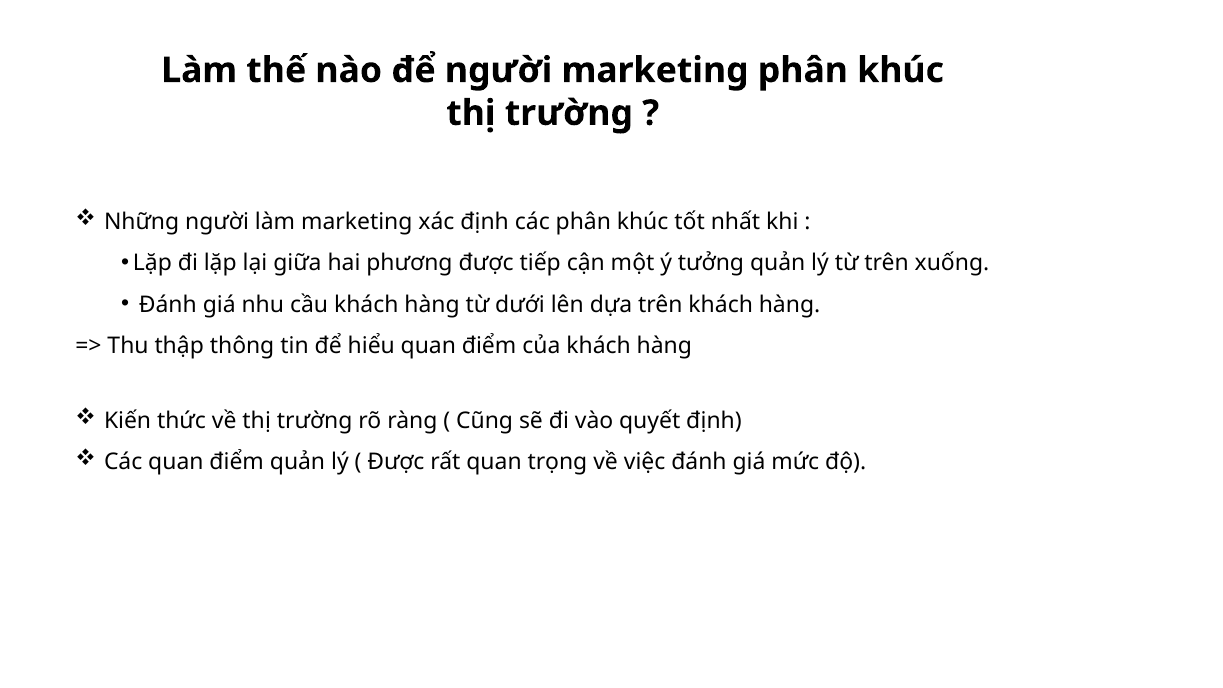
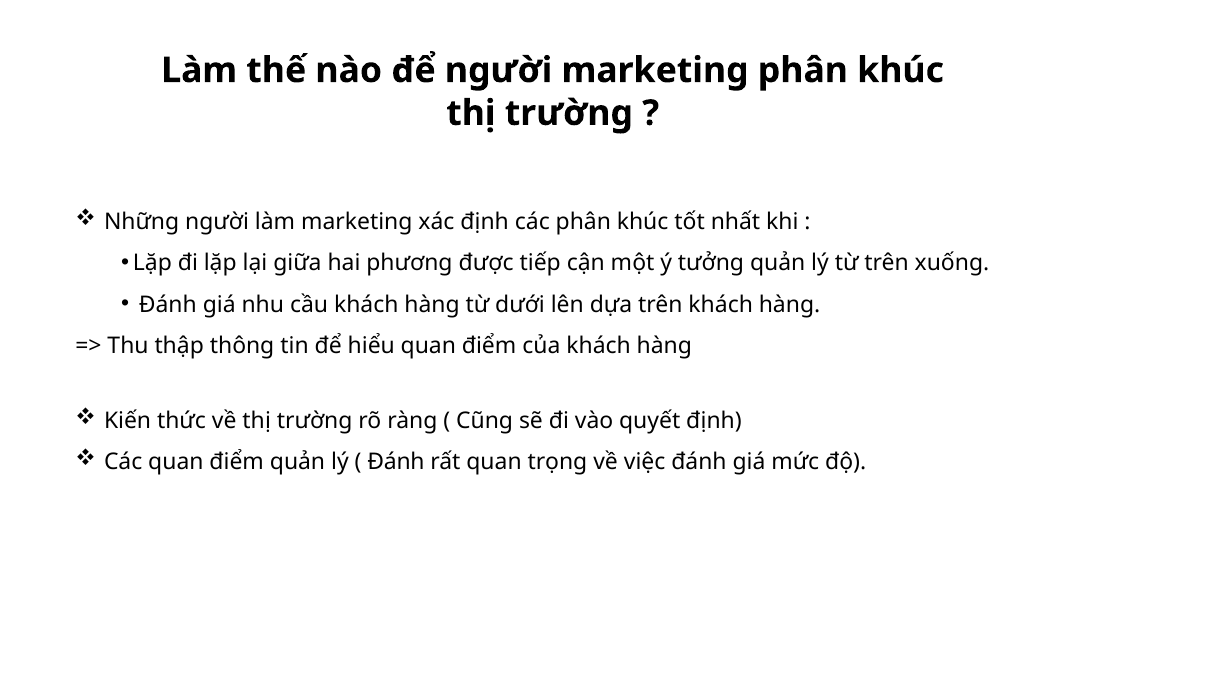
Được: Được -> Đánh (396, 462)
